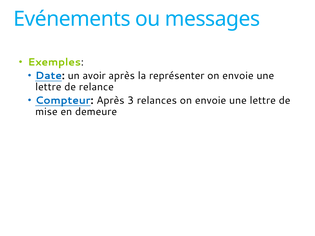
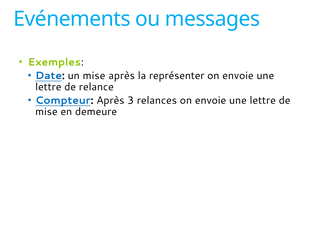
un avoir: avoir -> mise (94, 76)
